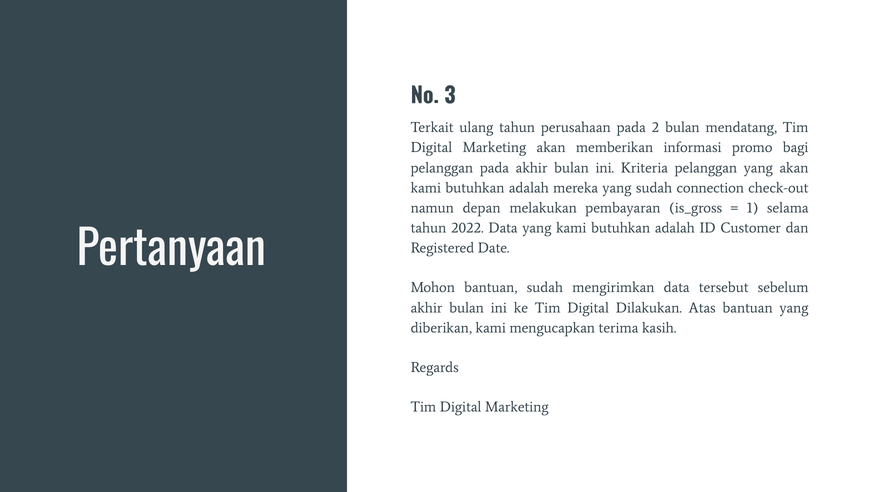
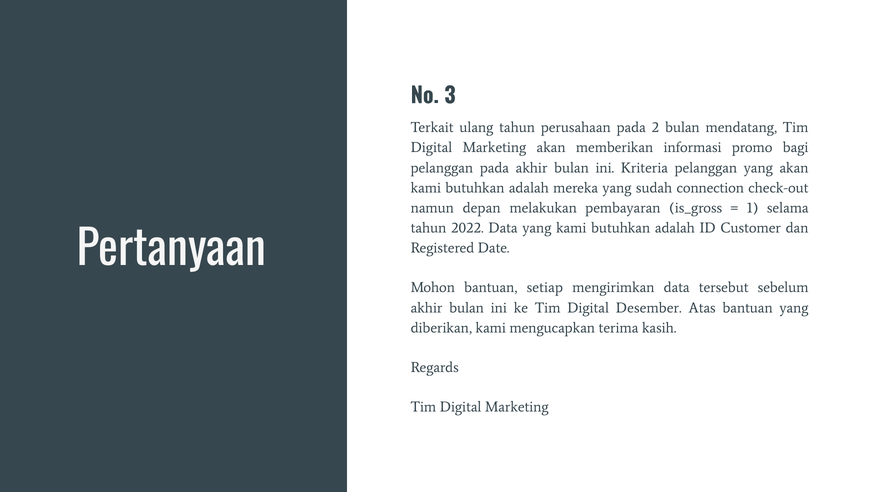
bantuan sudah: sudah -> setiap (545, 287)
Dilakukan: Dilakukan -> Desember (649, 308)
